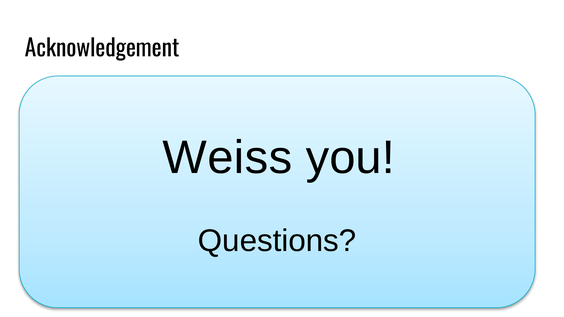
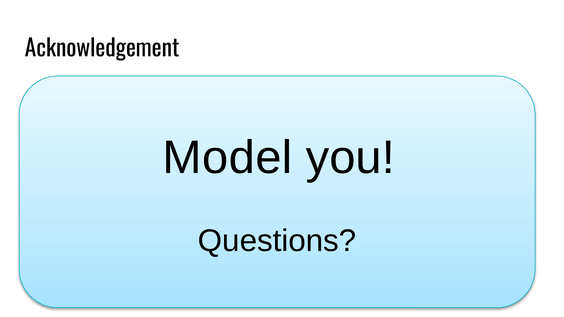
Weiss: Weiss -> Model (227, 158)
